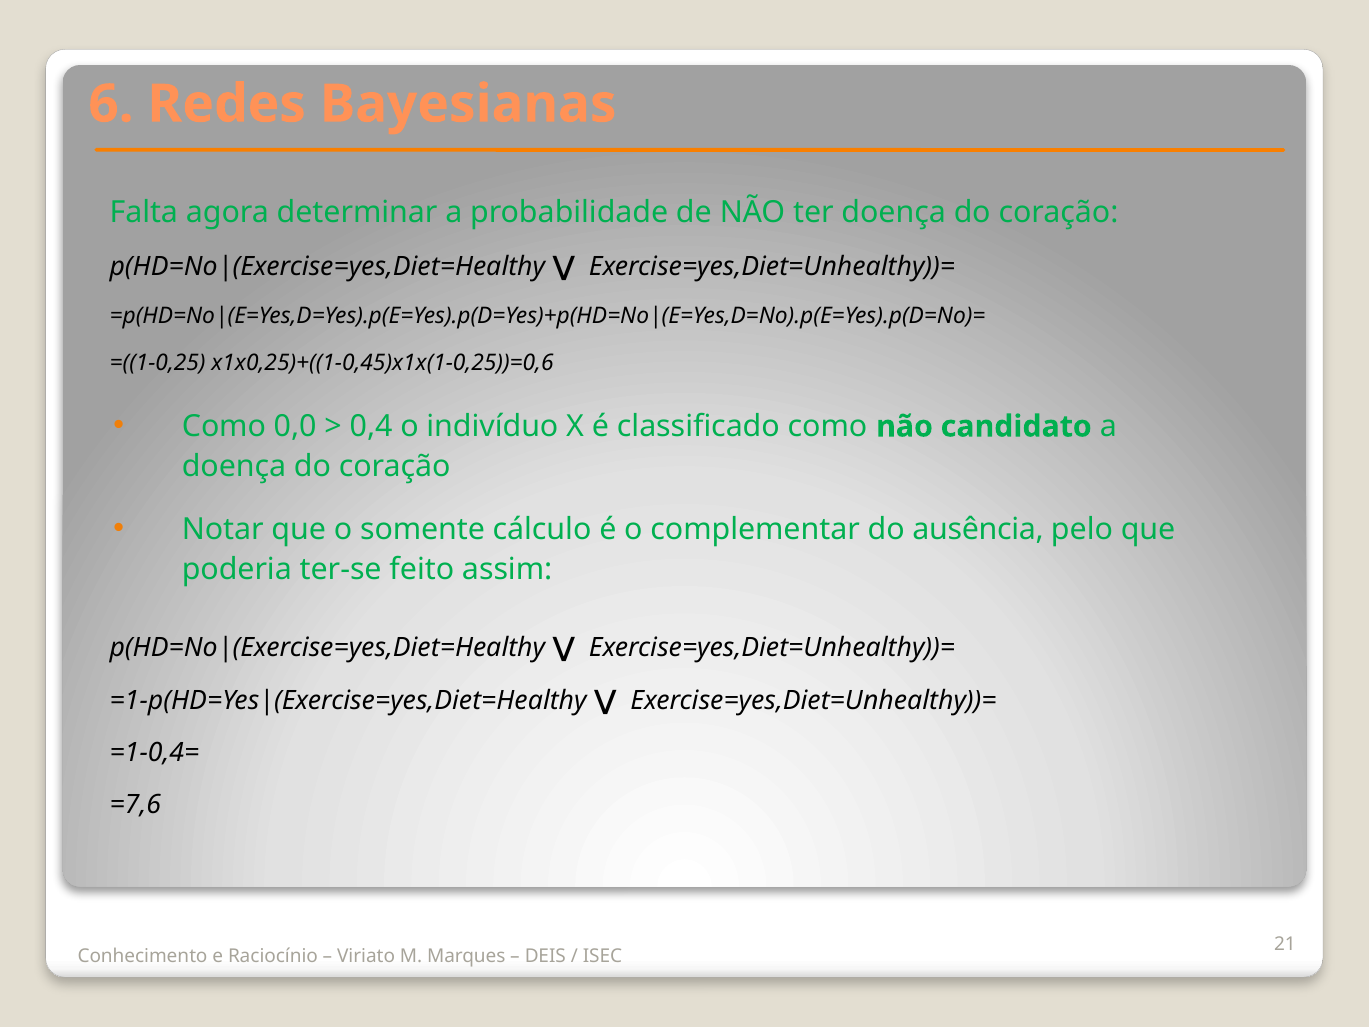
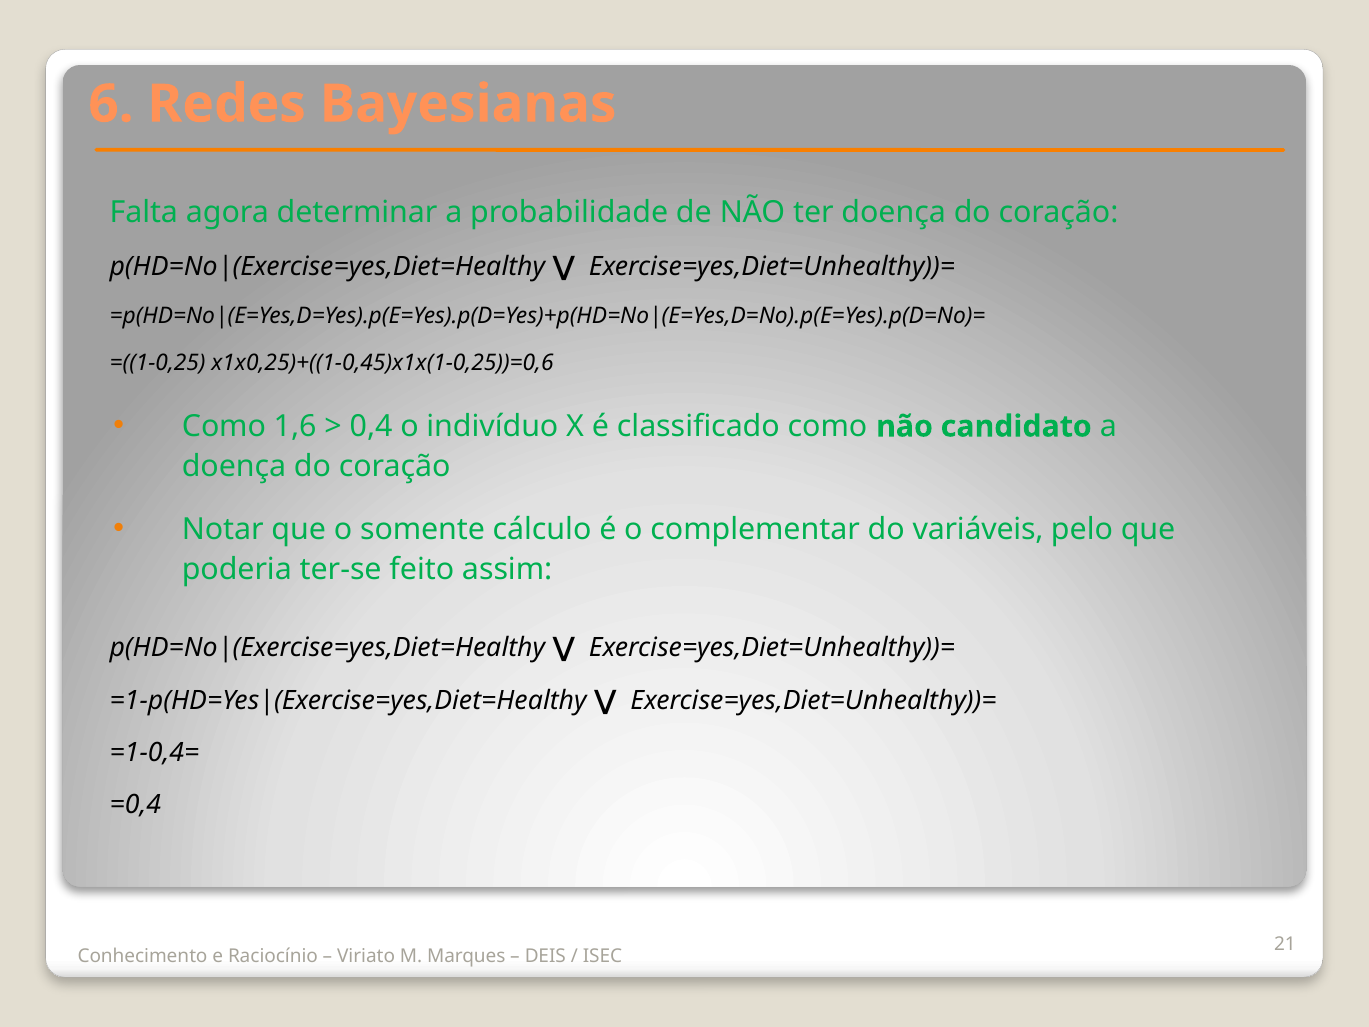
0,0: 0,0 -> 1,6 (295, 426)
ausência: ausência -> variáveis (978, 529)
=7,6: =7,6 -> =0,4 (135, 805)
